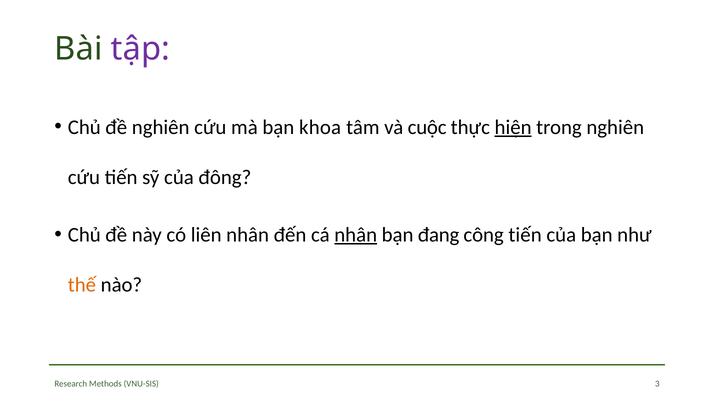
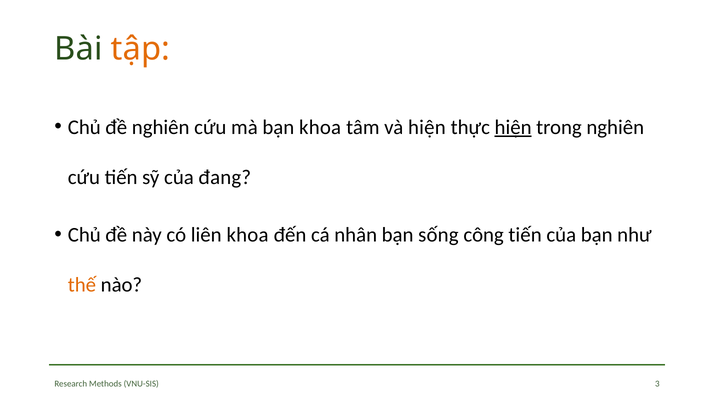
tập colour: purple -> orange (140, 49)
và cuộc: cuộc -> hiện (427, 127)
đông: đông -> đang (225, 177)
liên nhân: nhân -> khoa (248, 235)
nhân underline: present -> none (356, 235)
đang: đang -> sống (438, 235)
